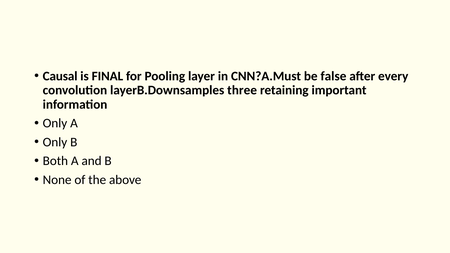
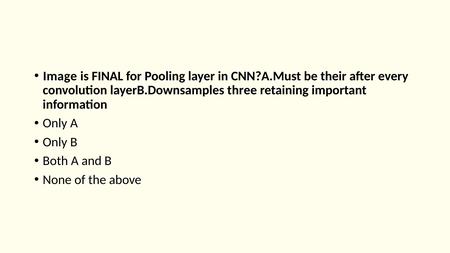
Causal: Causal -> Image (60, 76)
false: false -> their (333, 76)
